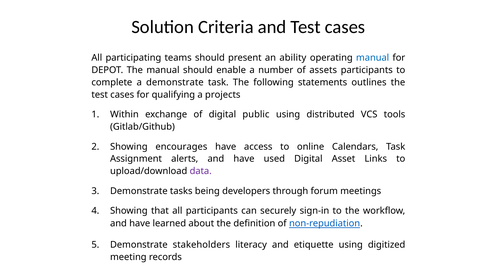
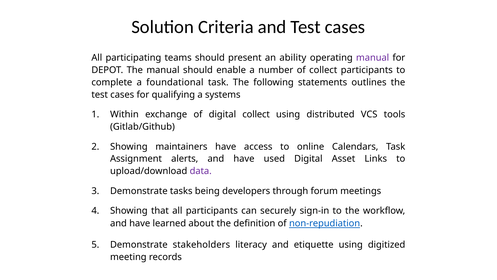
manual colour: blue -> purple (373, 58)
of assets: assets -> collect (323, 70)
a demonstrate: demonstrate -> foundational (175, 82)
projects: projects -> systems (223, 94)
digital public: public -> collect (256, 114)
encourages: encourages -> maintainers (181, 146)
